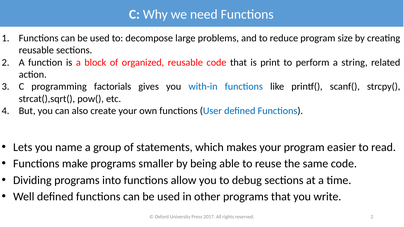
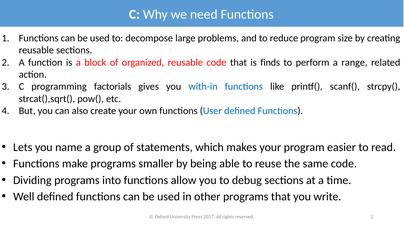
print: print -> finds (270, 62)
string: string -> range (354, 62)
